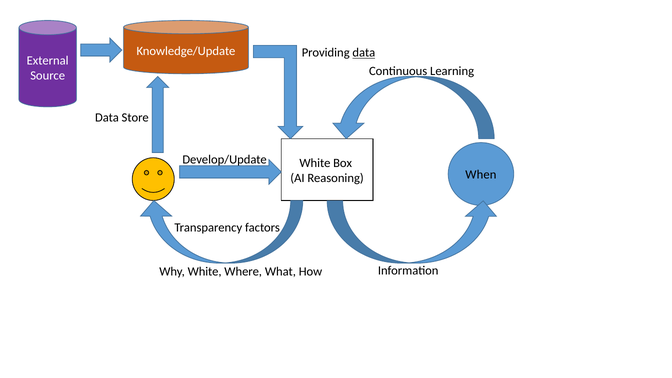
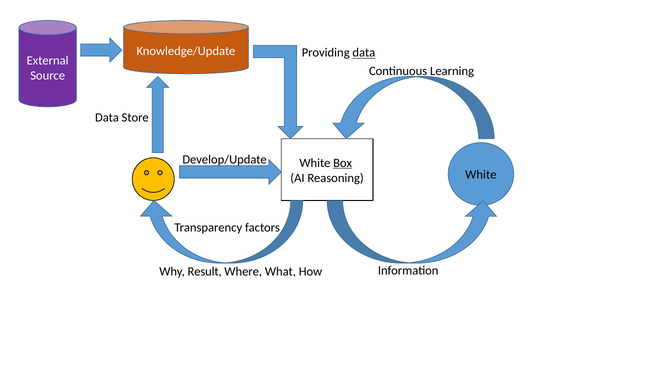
Box underline: none -> present (343, 163)
When: When -> White (481, 175)
Why White: White -> Result (205, 271)
